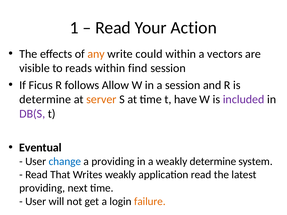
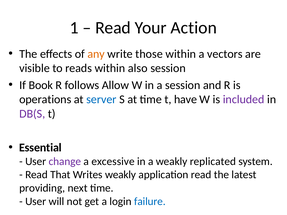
could: could -> those (149, 54)
find: find -> also (138, 68)
Ficus: Ficus -> Book (41, 85)
determine: determine -> operations (45, 100)
server colour: orange -> blue (101, 100)
Eventual: Eventual -> Essential (40, 148)
change colour: blue -> purple (65, 162)
a providing: providing -> excessive (113, 162)
weakly determine: determine -> replicated (213, 162)
failure colour: orange -> blue (150, 202)
